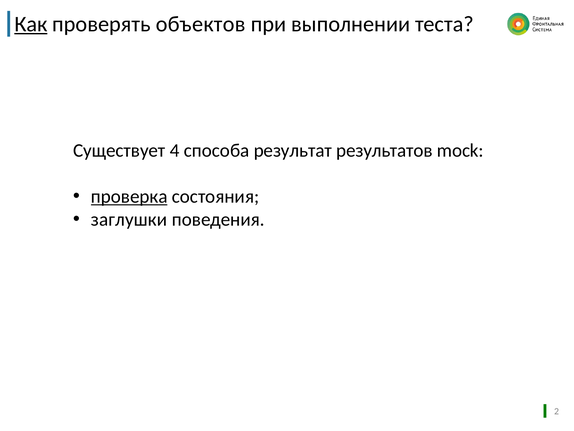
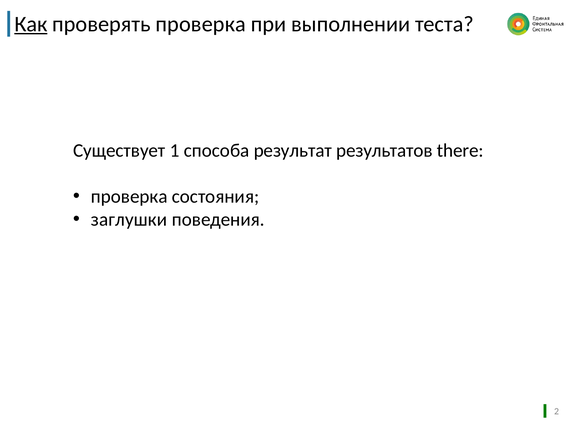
проверять объектов: объектов -> проверка (201, 24)
4: 4 -> 1 (175, 150)
mock: mock -> there (460, 150)
проверка underline: present -> none (129, 196)
